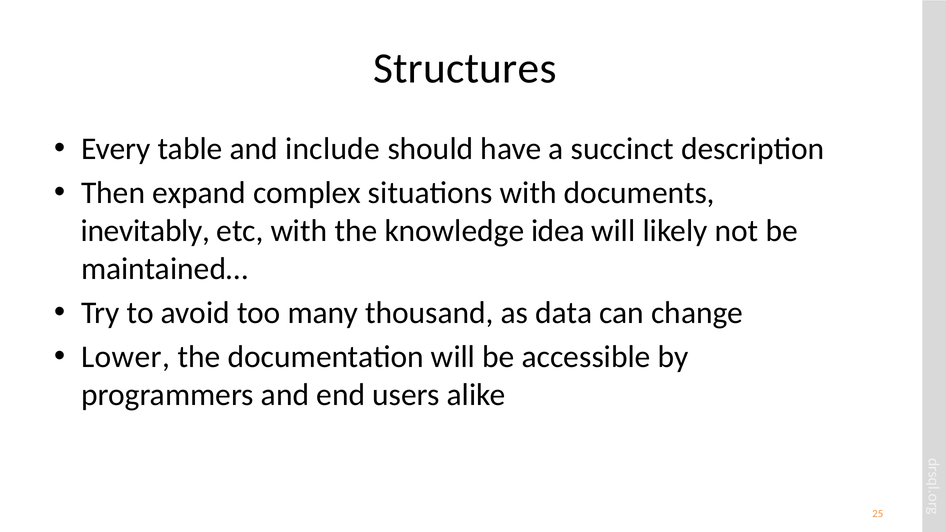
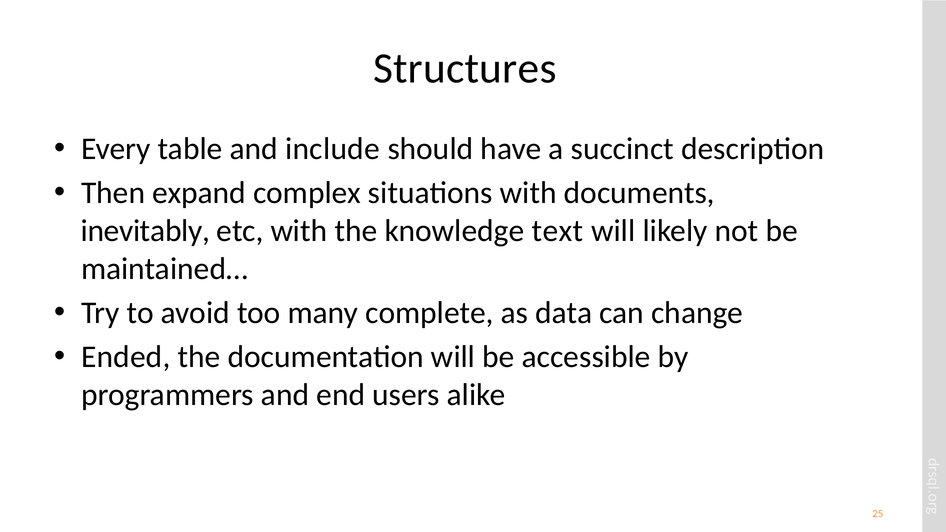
idea: idea -> text (557, 231)
thousand: thousand -> complete (430, 313)
Lower: Lower -> Ended (126, 357)
